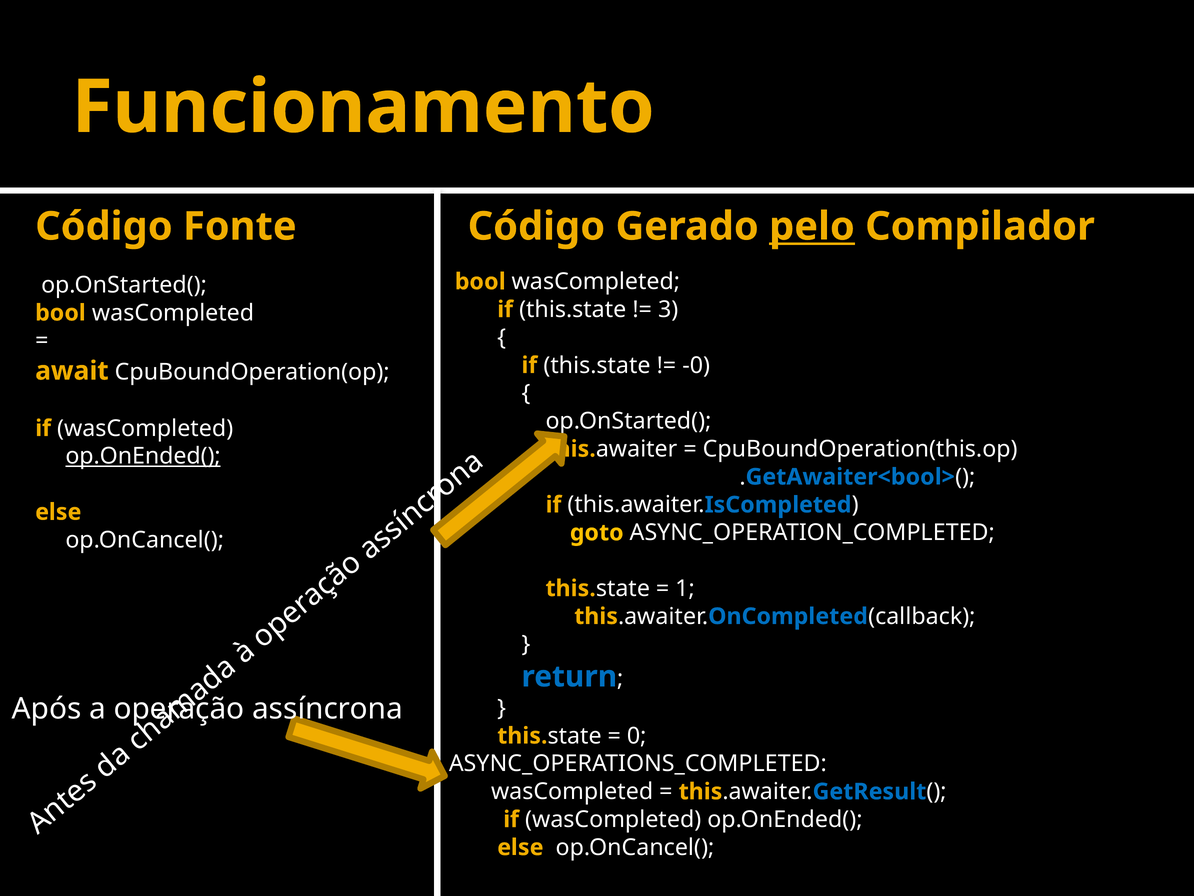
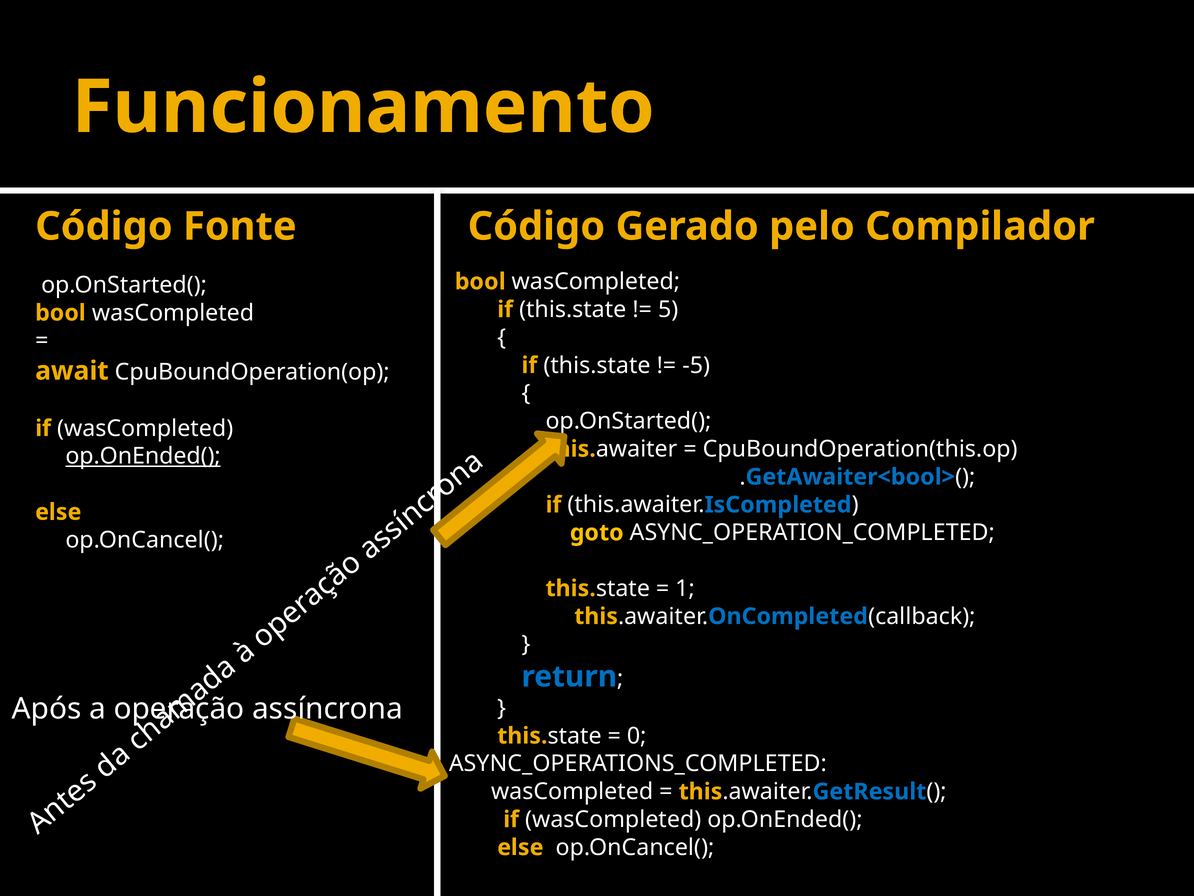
pelo underline: present -> none (812, 226)
3: 3 -> 5 (668, 309)
-0: -0 -> -5 (696, 365)
